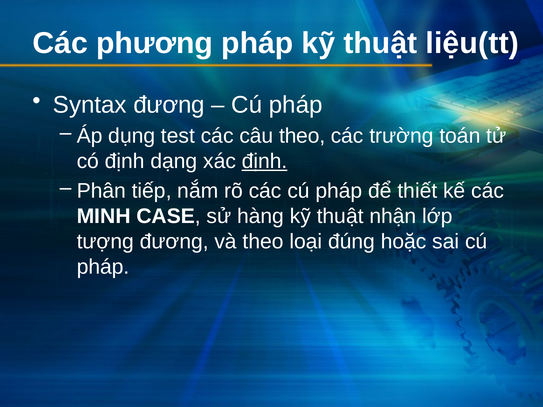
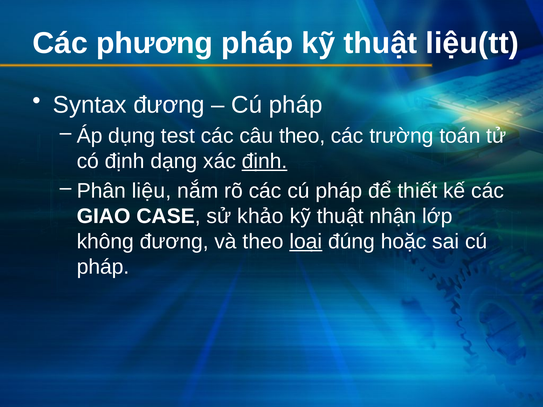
tiếp: tiếp -> liệu (152, 191)
MINH: MINH -> GIAO (104, 216)
hàng: hàng -> khảo (260, 216)
tượng: tượng -> không (105, 242)
loại underline: none -> present (306, 242)
